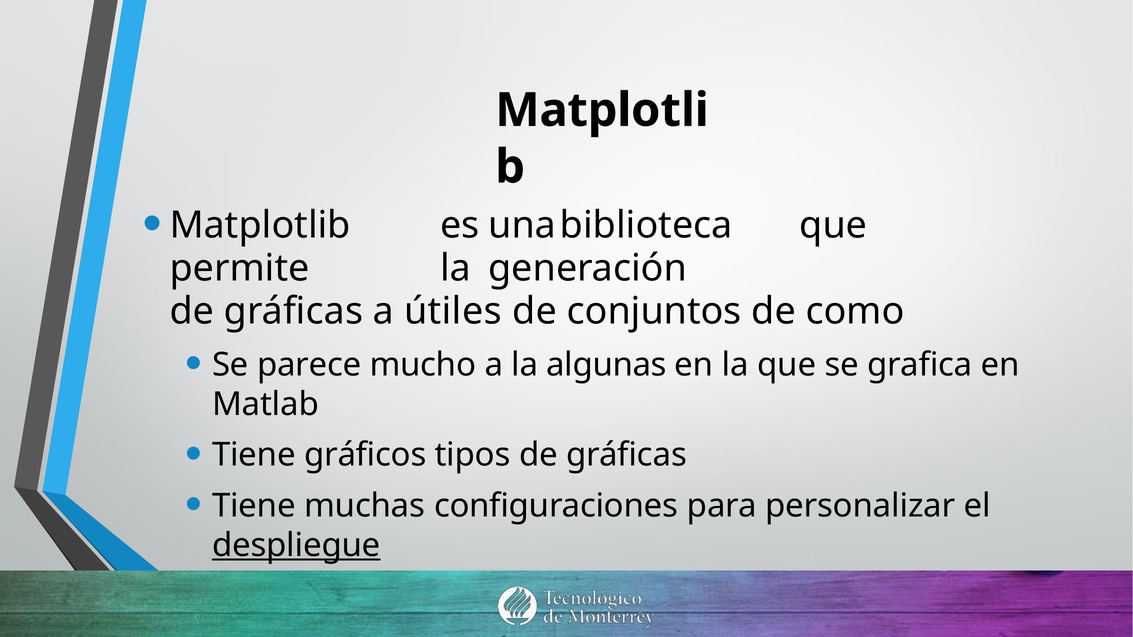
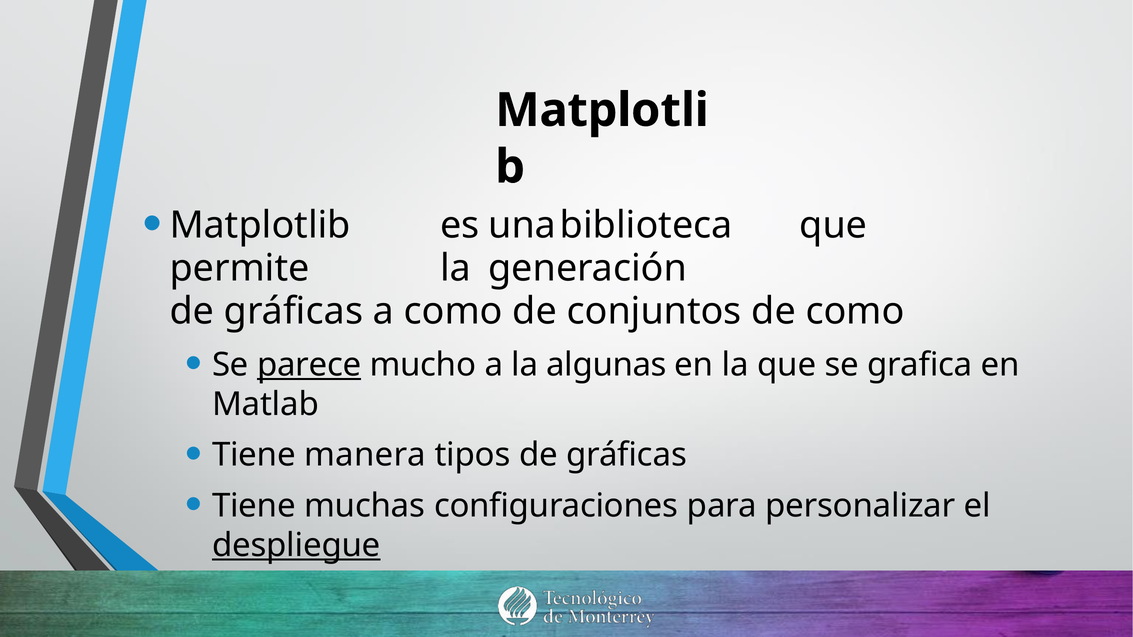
a útiles: útiles -> como (453, 311)
parece underline: none -> present (309, 365)
gráficos: gráficos -> manera (365, 455)
